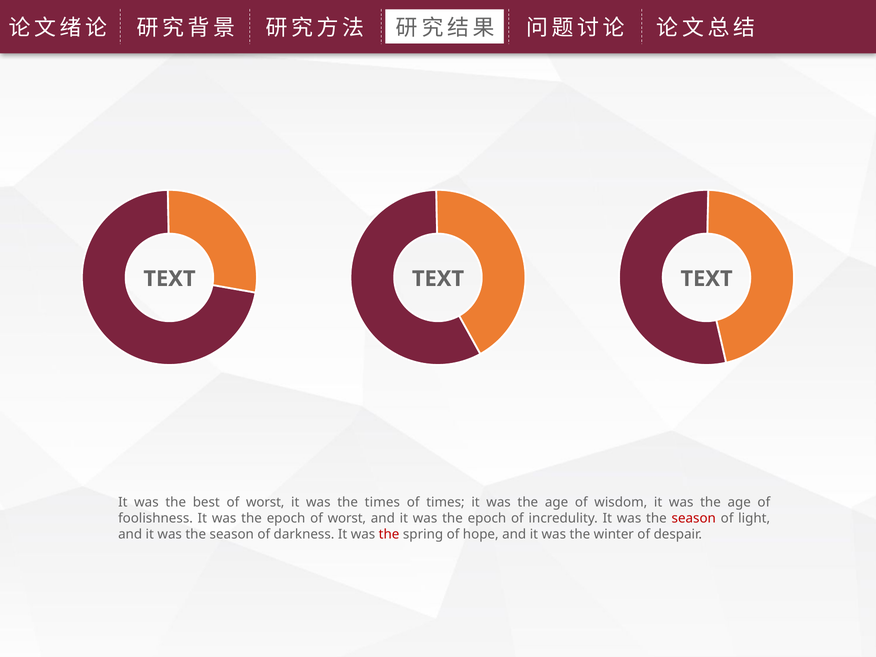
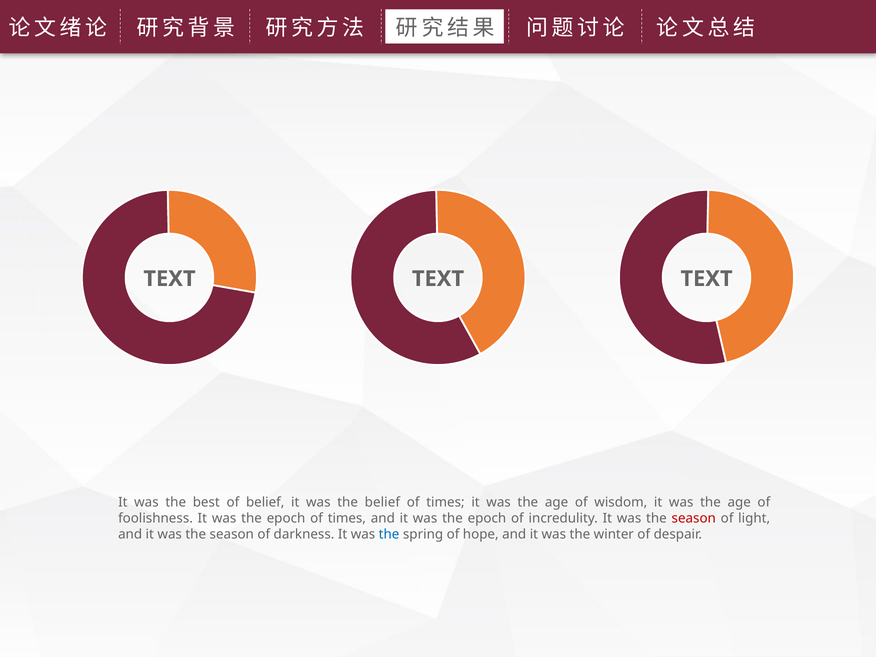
best of worst: worst -> belief (265, 502)
the times: times -> belief (382, 502)
epoch of worst: worst -> times (347, 518)
the colour: red -> blue (389, 534)
